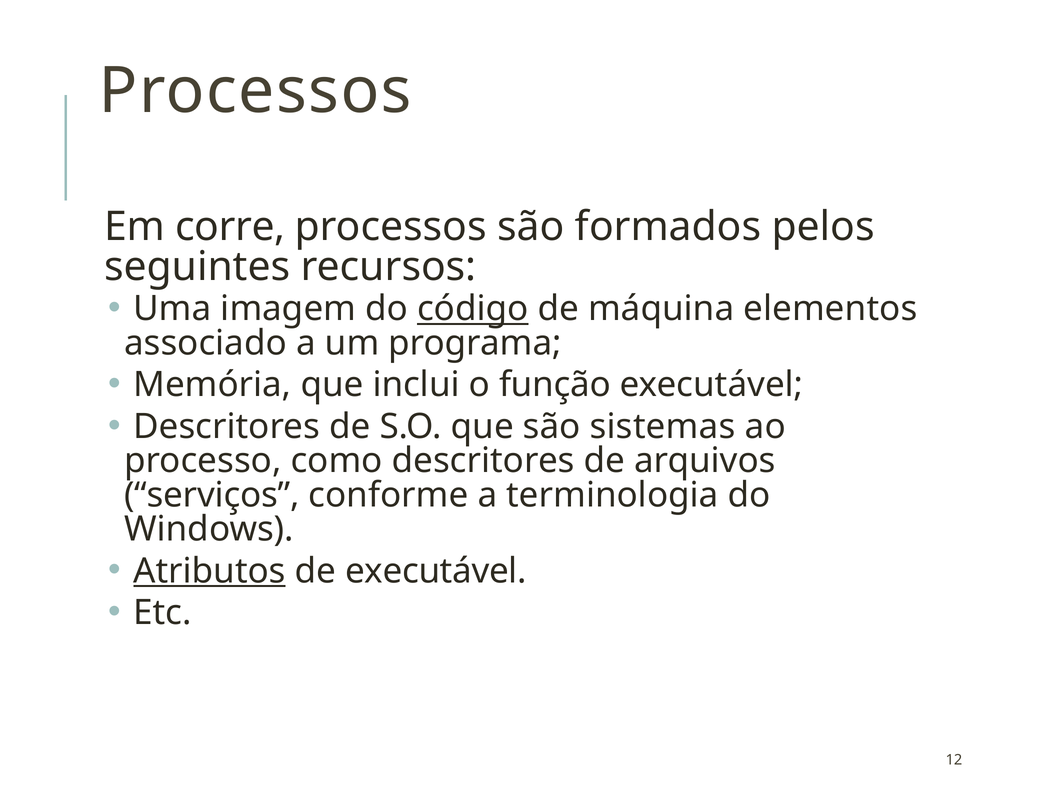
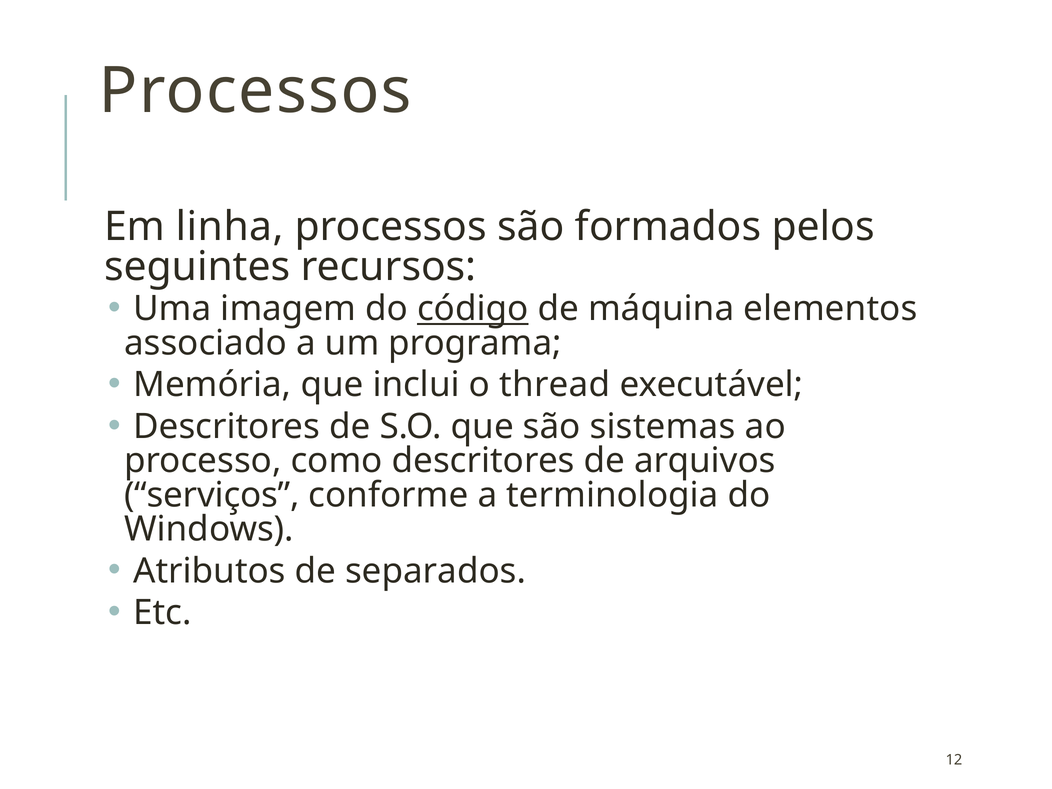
corre: corre -> linha (230, 227)
função: função -> thread (555, 385)
Atributos underline: present -> none (209, 571)
de executável: executável -> separados (436, 571)
